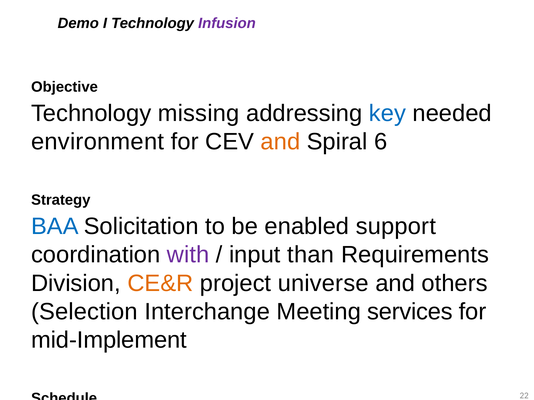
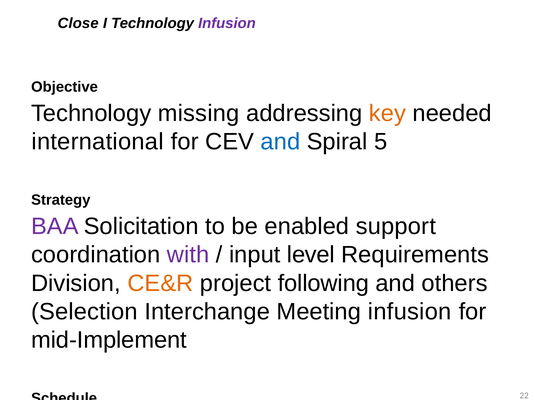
Demo: Demo -> Close (78, 23)
key colour: blue -> orange (387, 113)
environment: environment -> international (98, 142)
and colour: orange -> blue (280, 142)
6: 6 -> 5 (381, 142)
BAA colour: blue -> purple (55, 227)
than: than -> level (311, 255)
universe: universe -> following (323, 284)
Meeting services: services -> infusion (410, 312)
